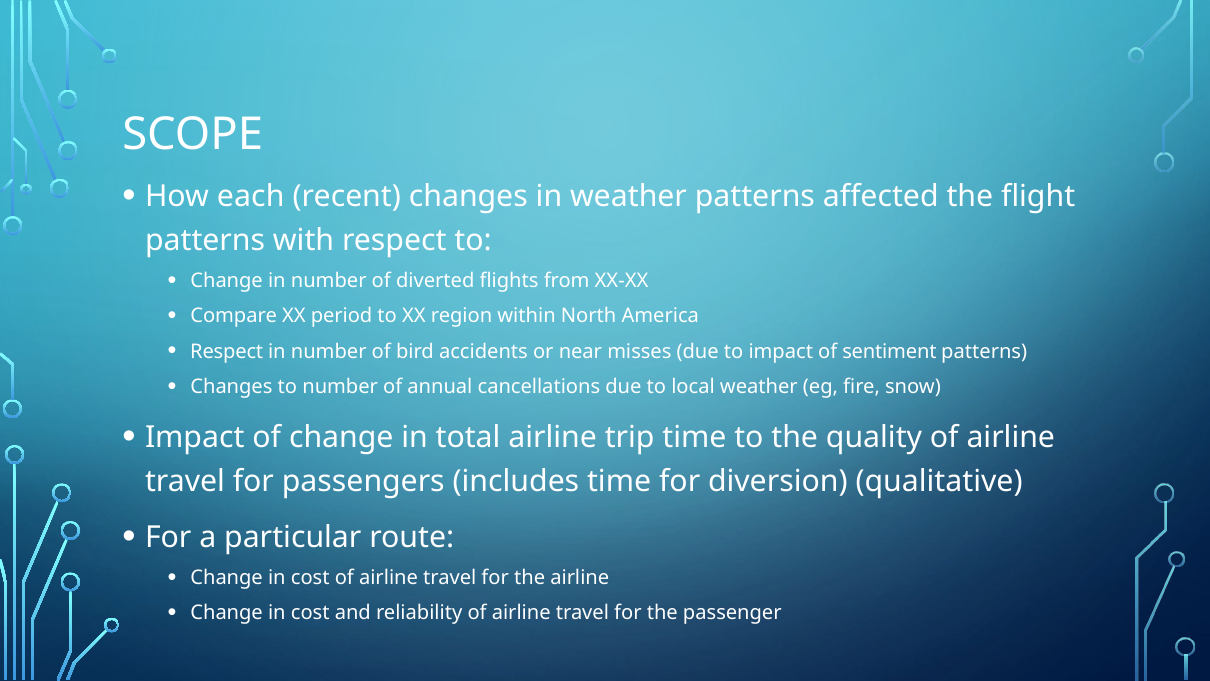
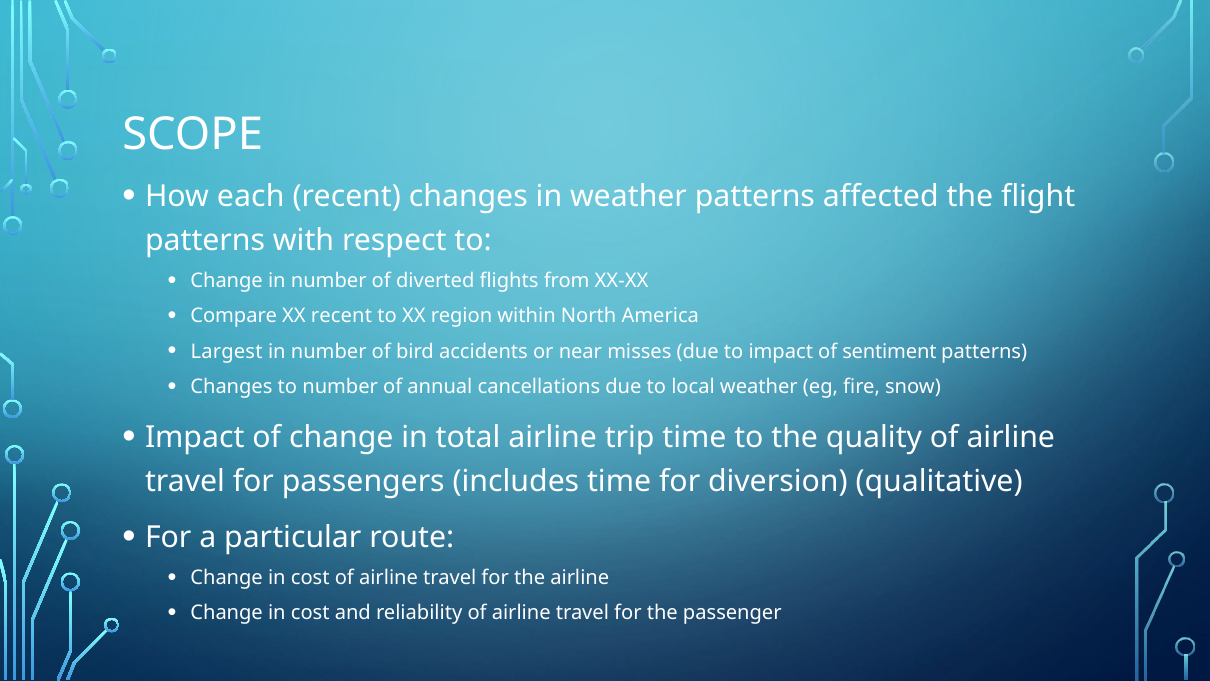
XX period: period -> recent (341, 316)
Respect: Respect -> Largest (227, 351)
